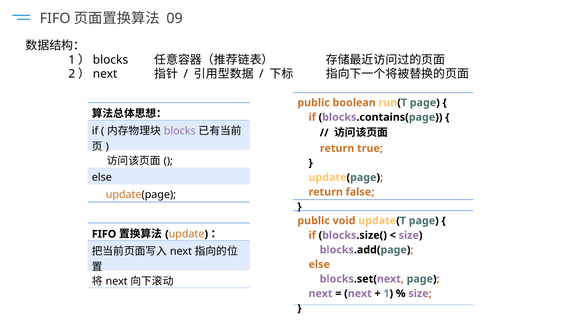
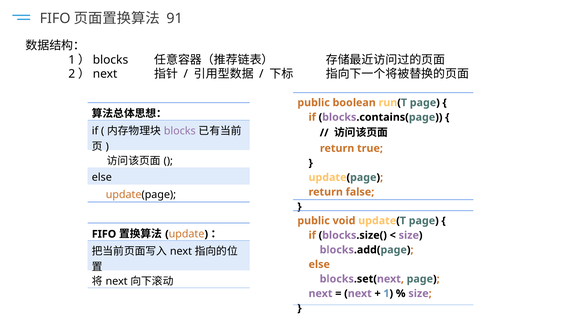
09: 09 -> 91 (175, 19)
